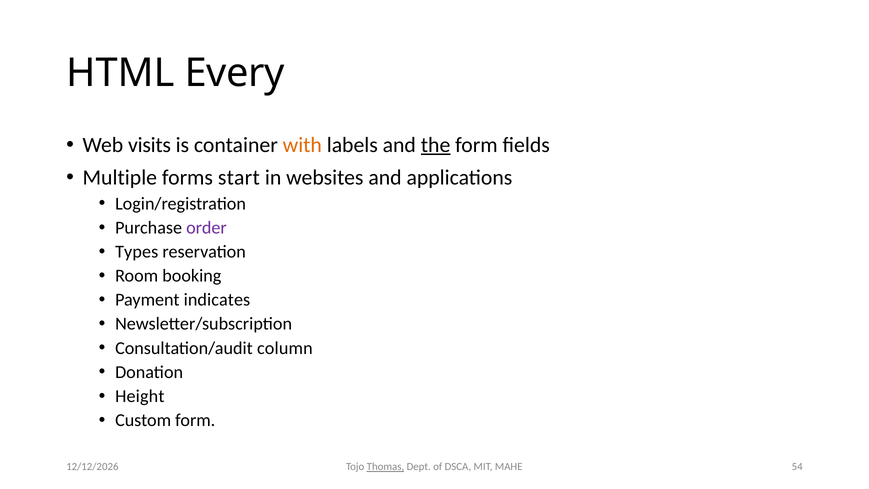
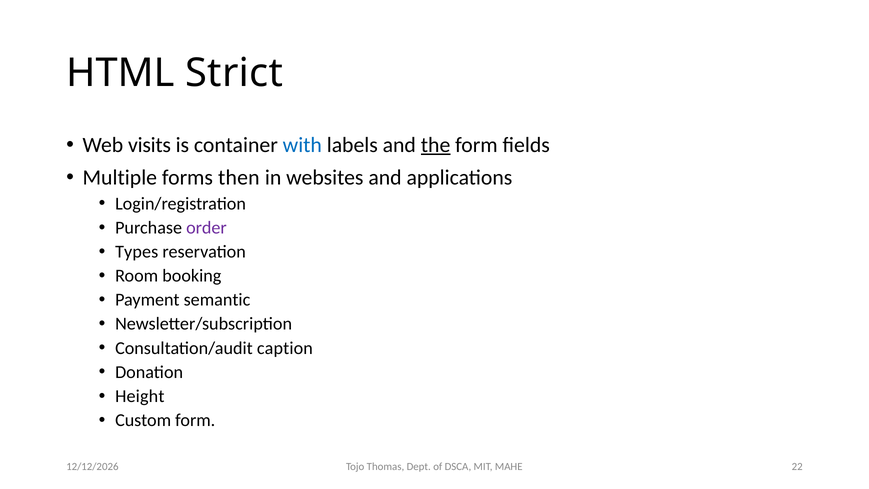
Every: Every -> Strict (234, 73)
with colour: orange -> blue (302, 145)
start: start -> then (239, 177)
indicates: indicates -> semantic (217, 300)
column: column -> caption (285, 348)
Thomas underline: present -> none (385, 467)
54: 54 -> 22 (797, 467)
